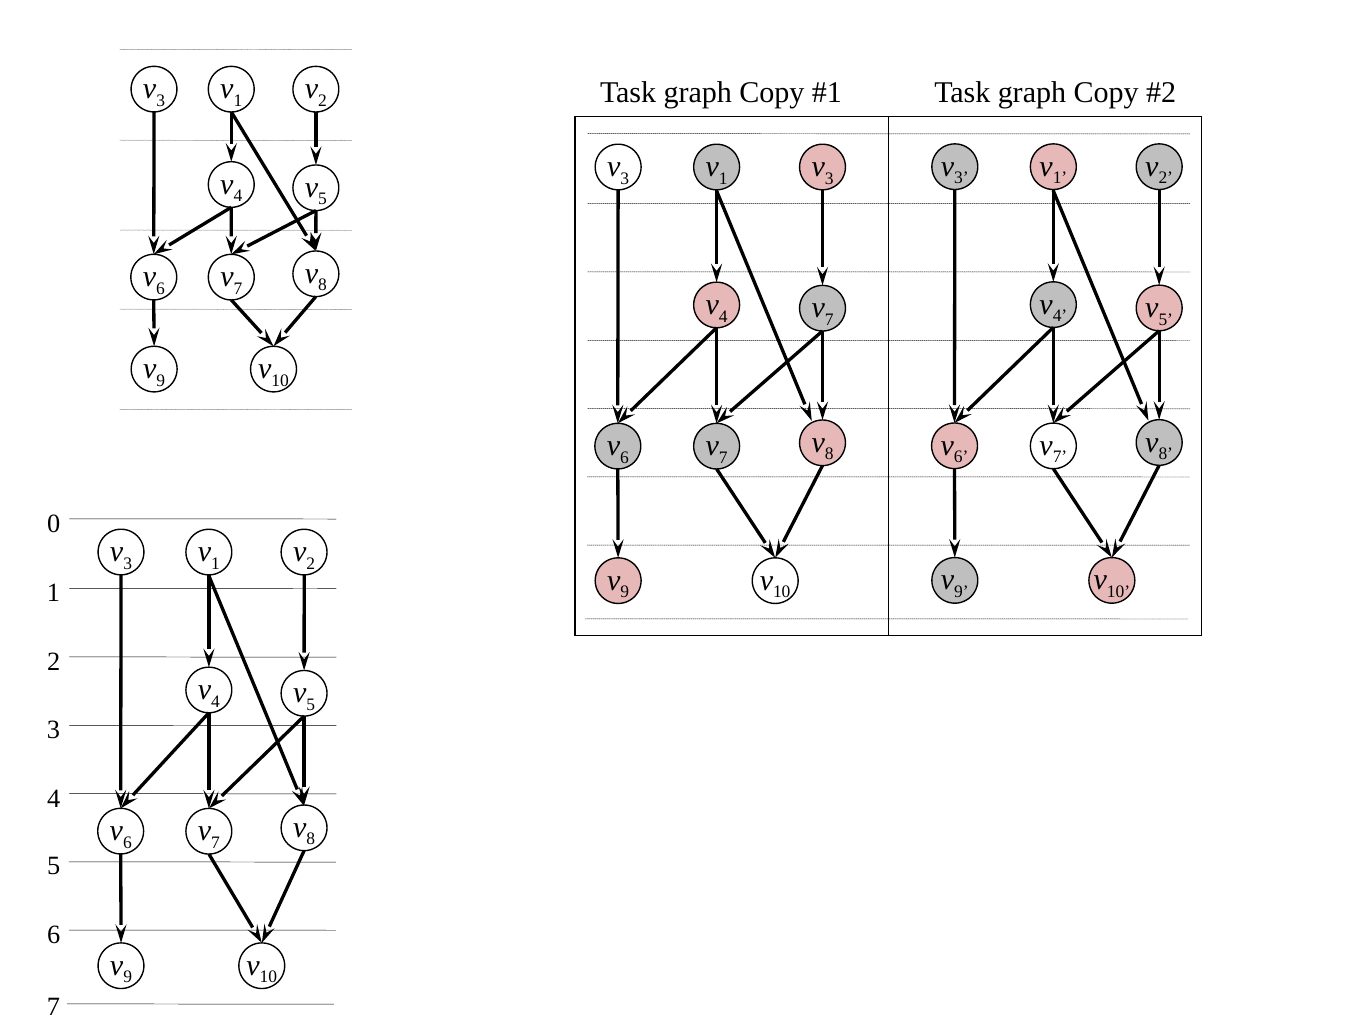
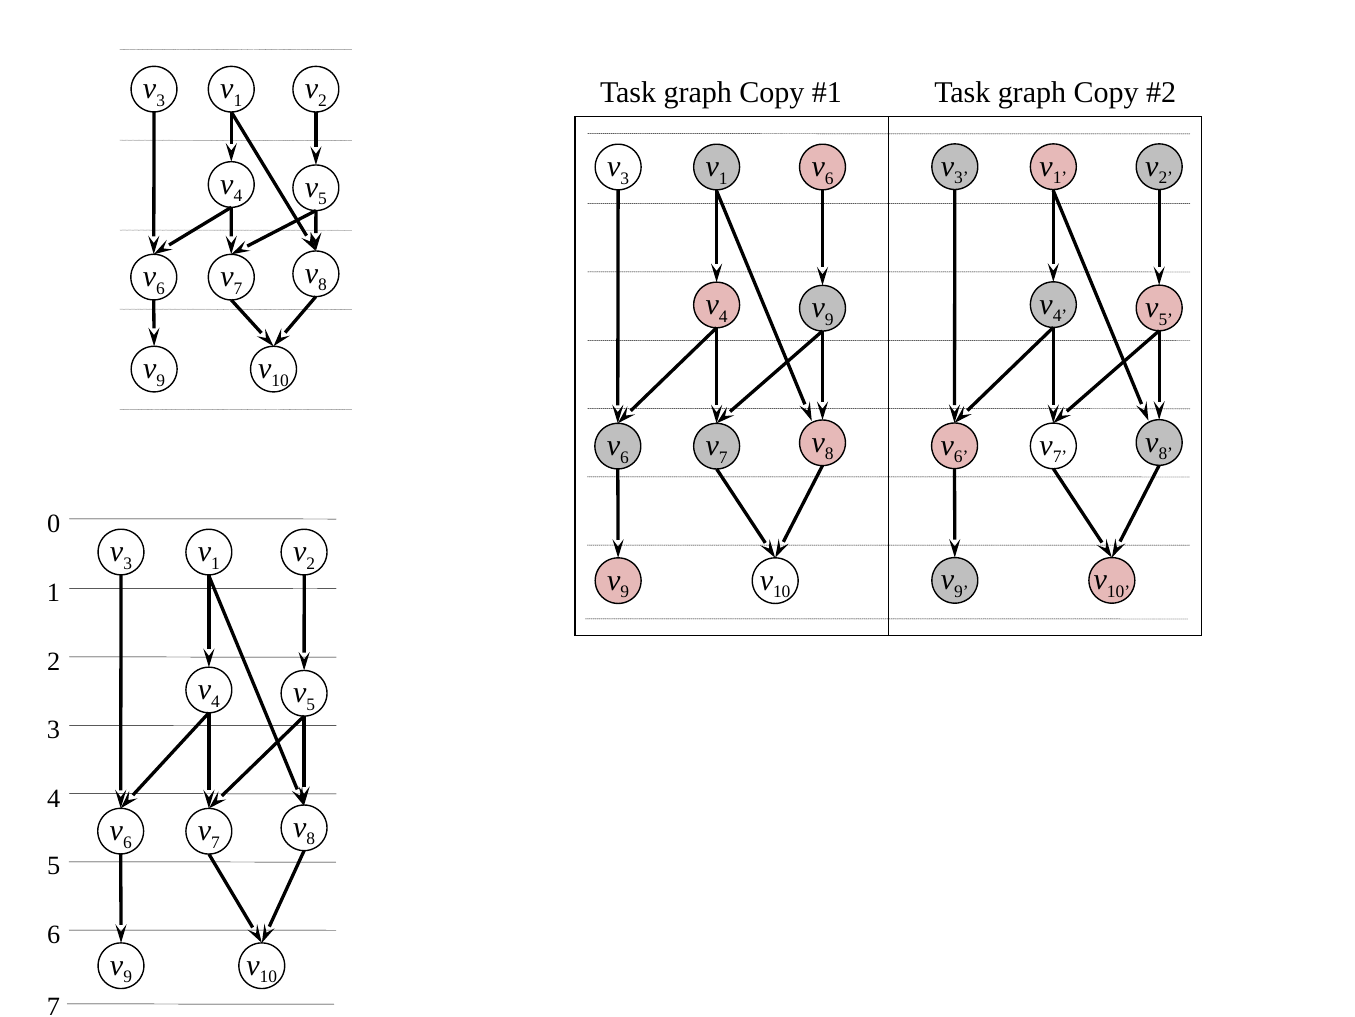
3: 3 -> 6 (829, 178)
7: 7 -> 9 (829, 319)
